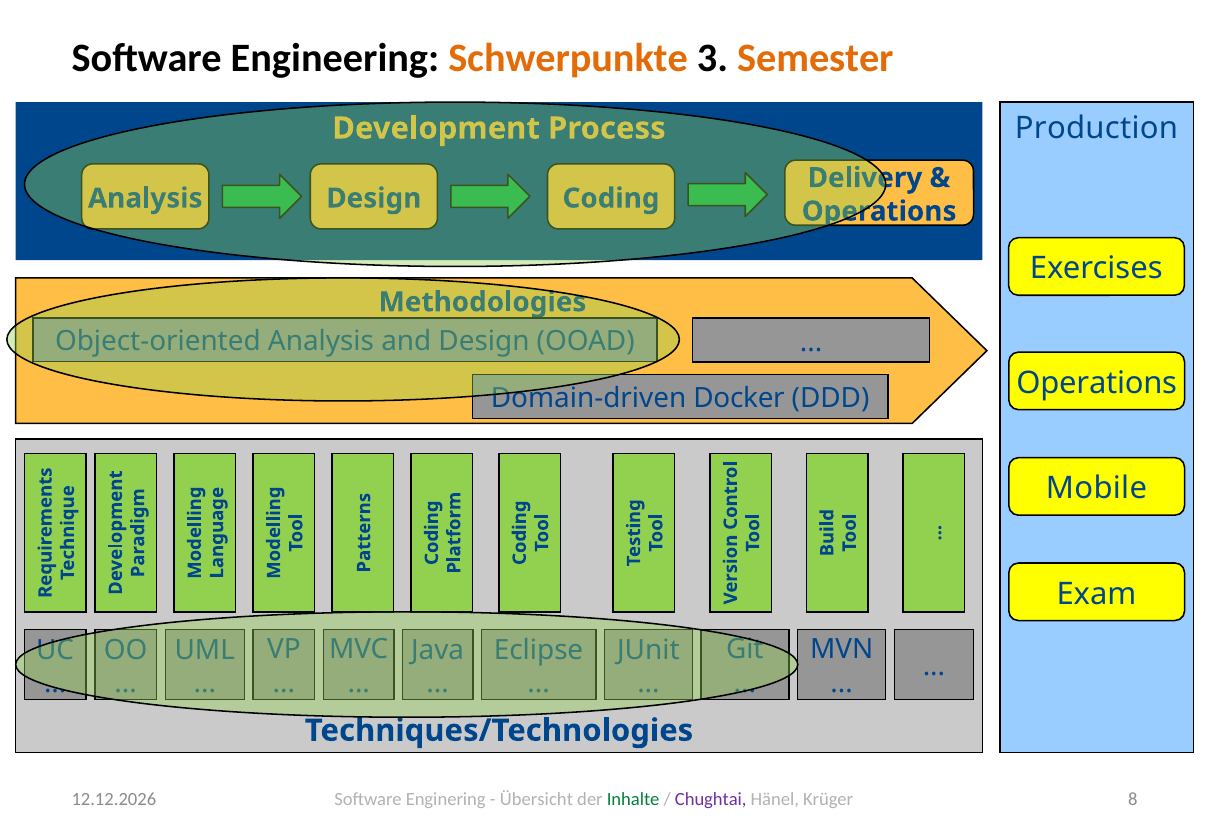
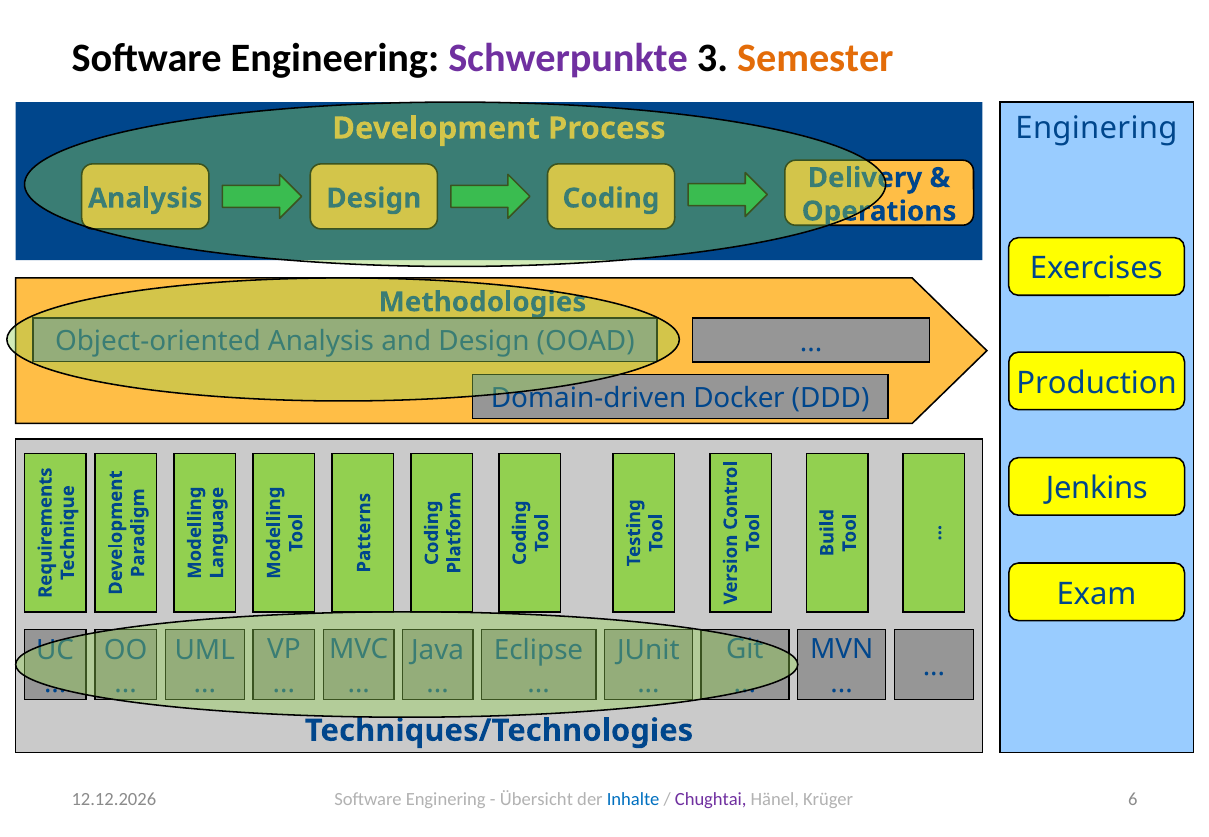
Schwerpunkte colour: orange -> purple (568, 58)
Production: Production -> Enginering (1096, 128)
Operations: Operations -> Production (1097, 383)
Mobile: Mobile -> Jenkins (1097, 489)
8: 8 -> 6 (1133, 799)
Inhalte colour: green -> blue (633, 799)
